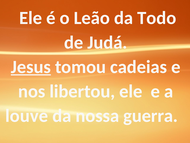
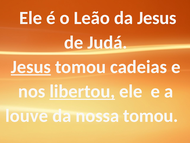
da Todo: Todo -> Jesus (157, 18)
libertou underline: none -> present (82, 91)
nossa guerra: guerra -> tomou (151, 115)
